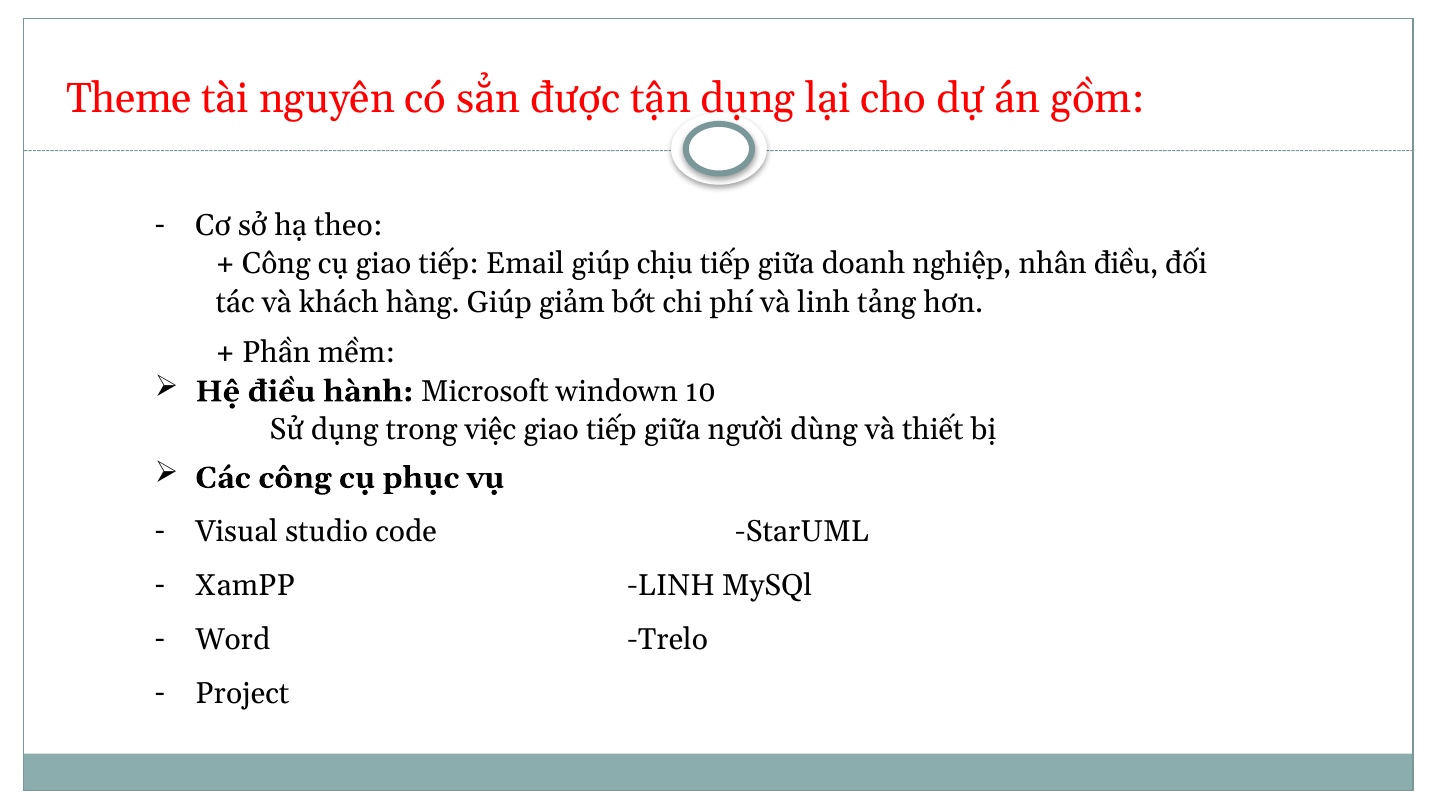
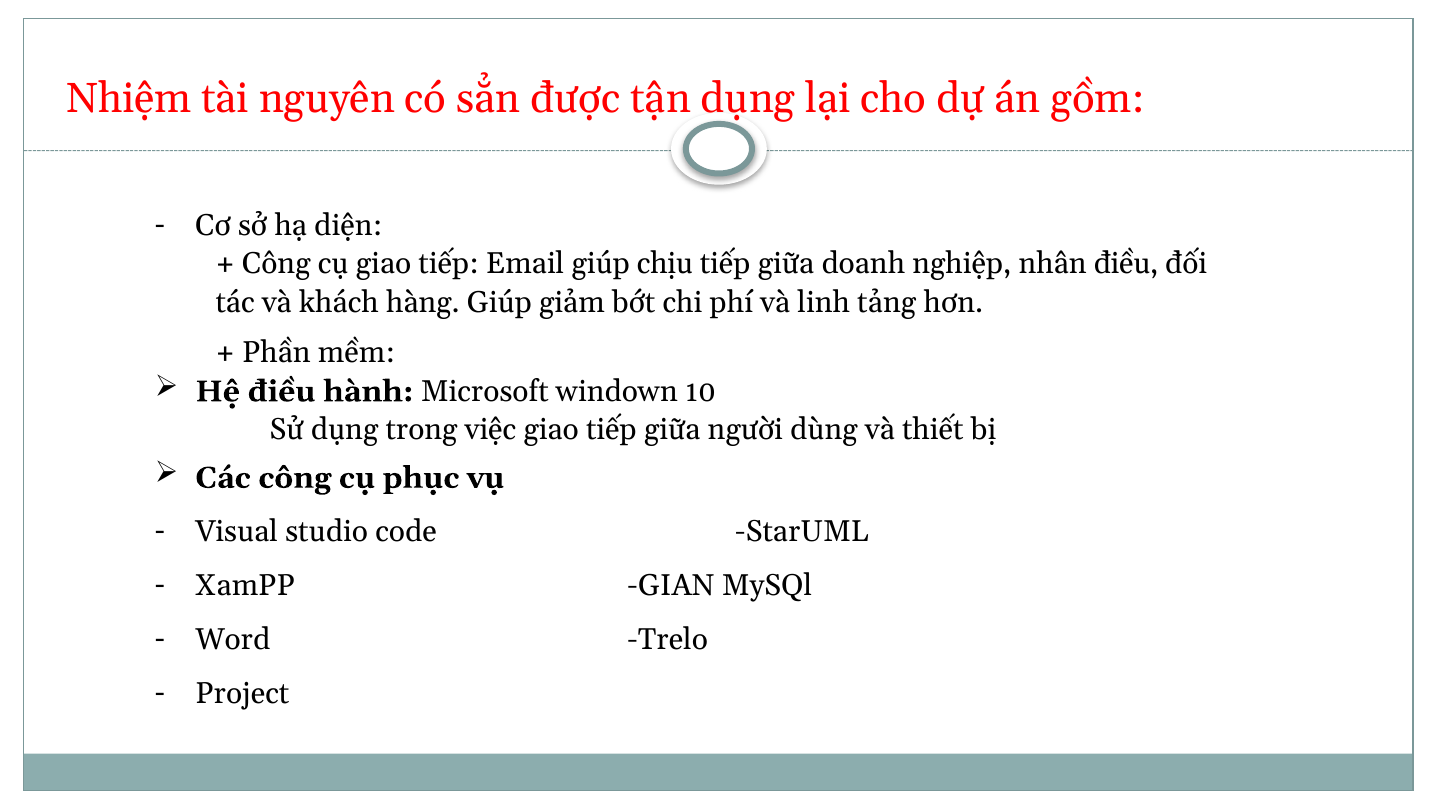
Theme: Theme -> Nhiệm (129, 99)
theo: theo -> diện (348, 226)
XamPP LINH: LINH -> GIAN (671, 586)
